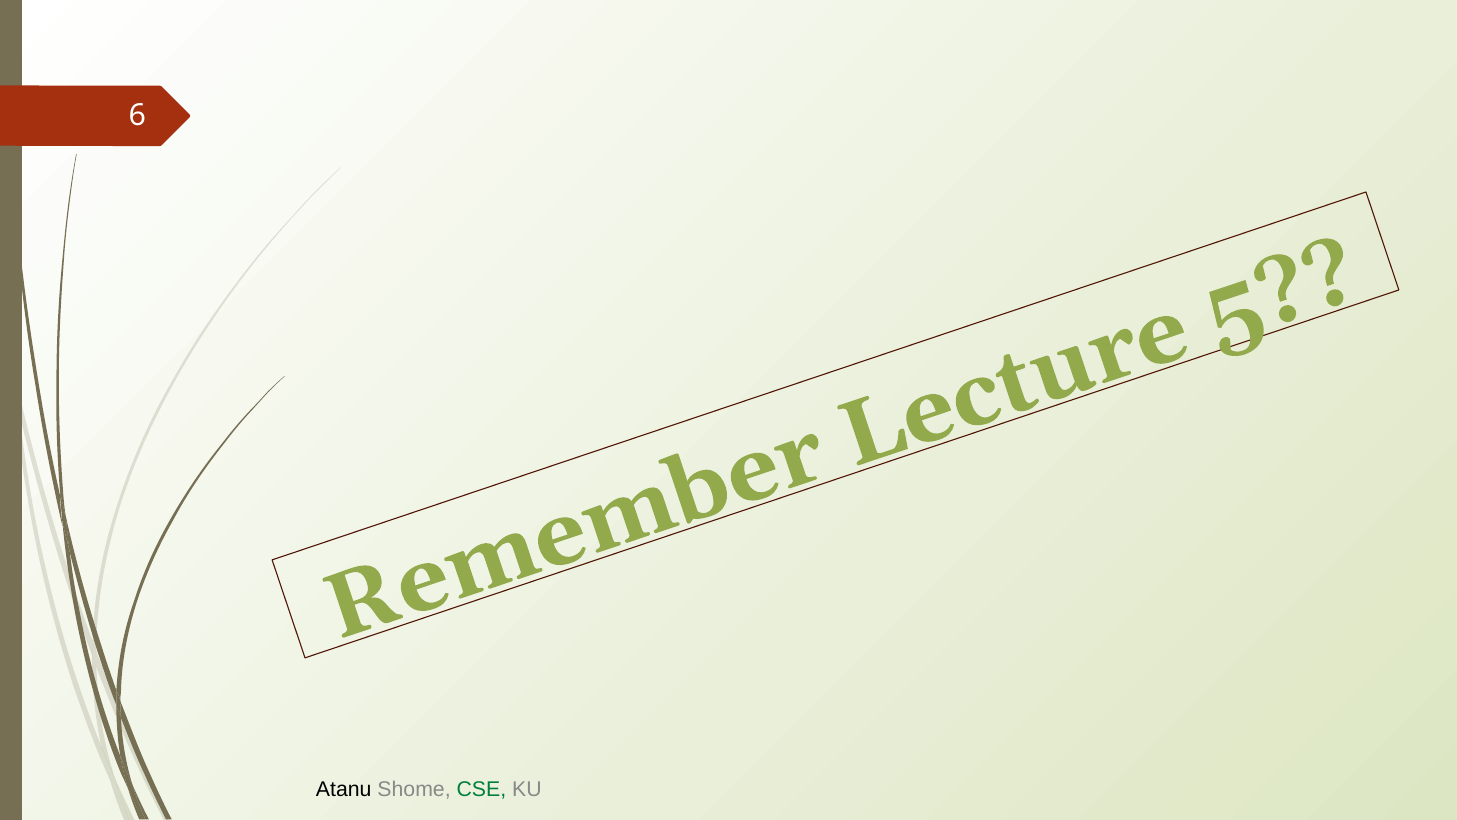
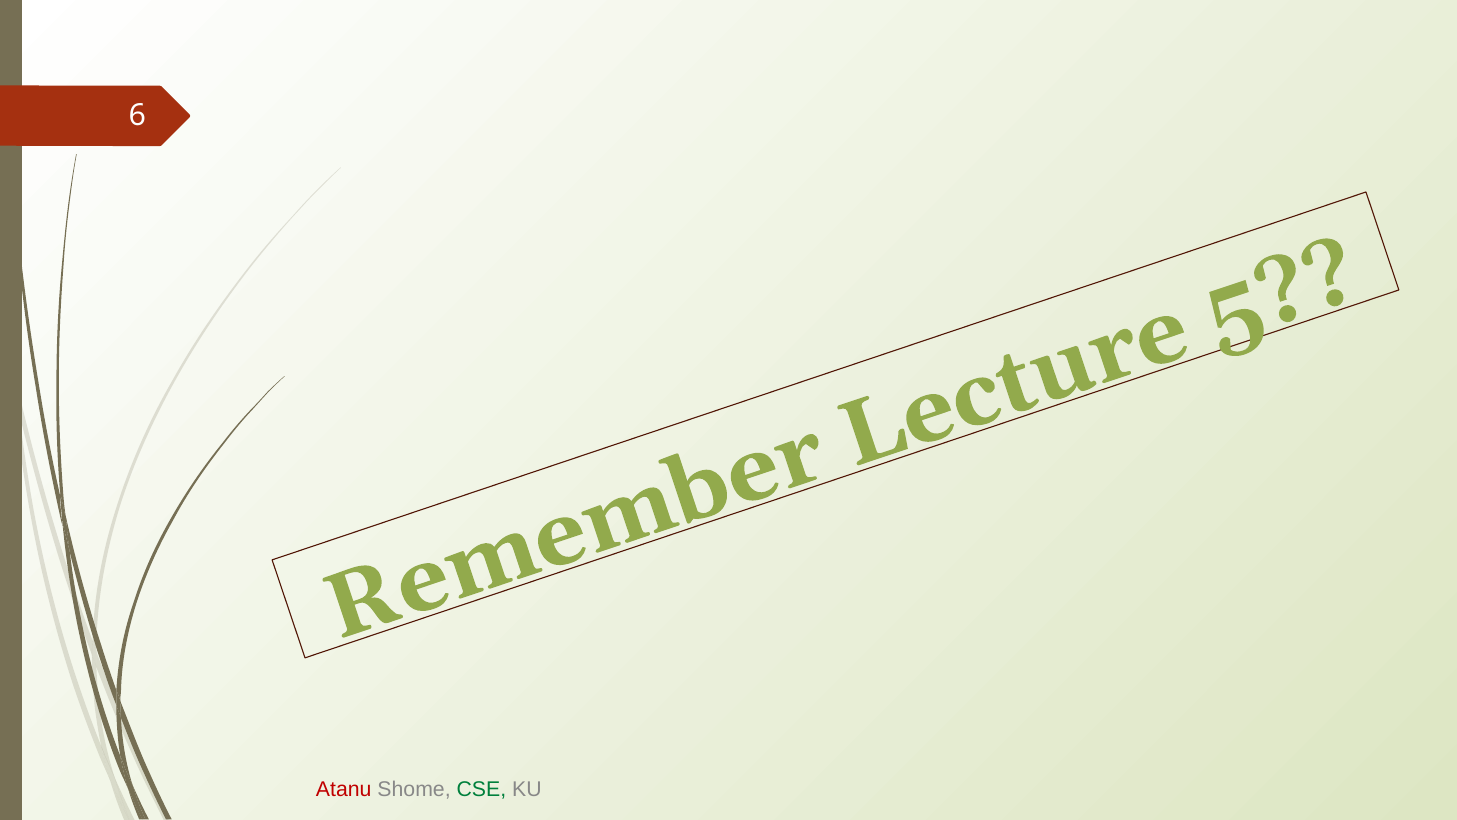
Atanu colour: black -> red (344, 789)
